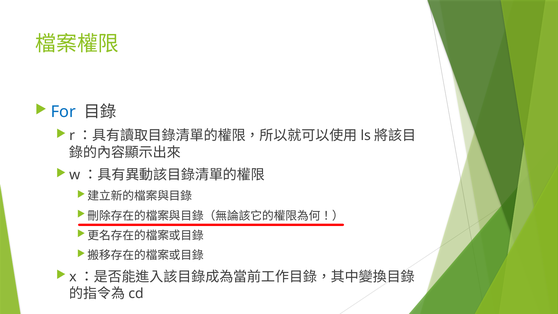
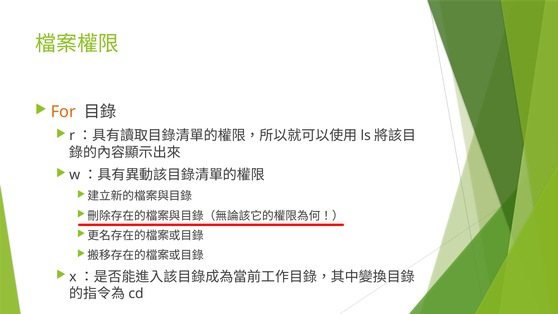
For colour: blue -> orange (63, 112)
